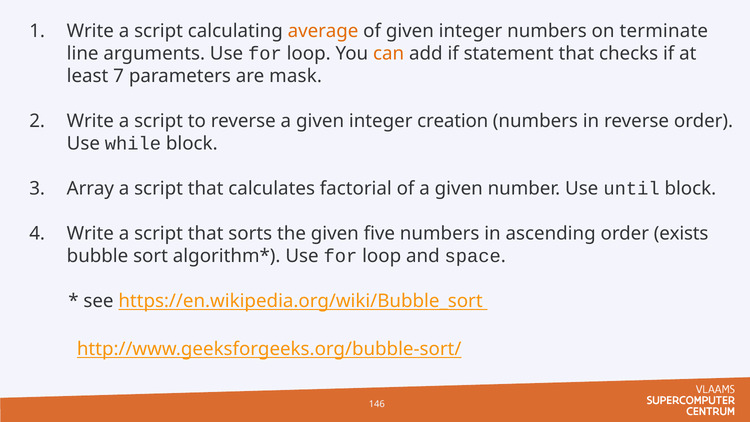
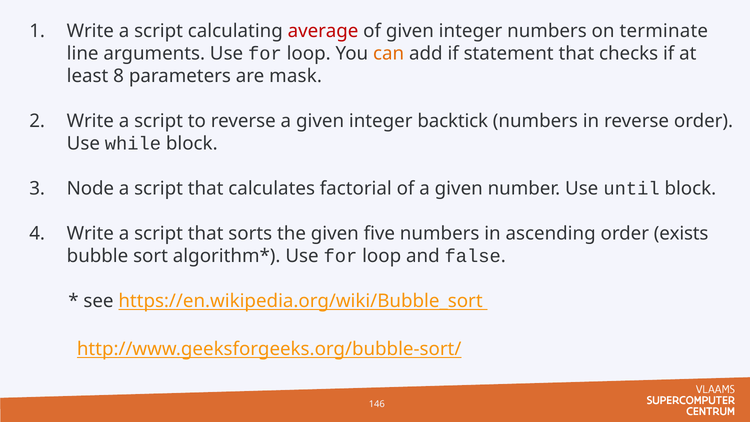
average colour: orange -> red (323, 31)
7: 7 -> 8 (119, 76)
creation: creation -> backtick (453, 121)
Array: Array -> Node (90, 188)
space: space -> false (473, 256)
